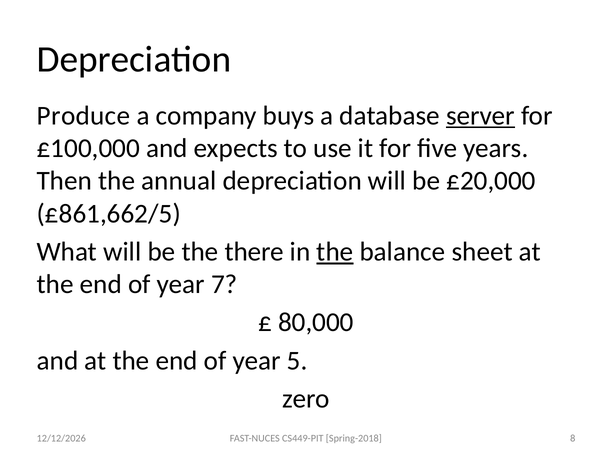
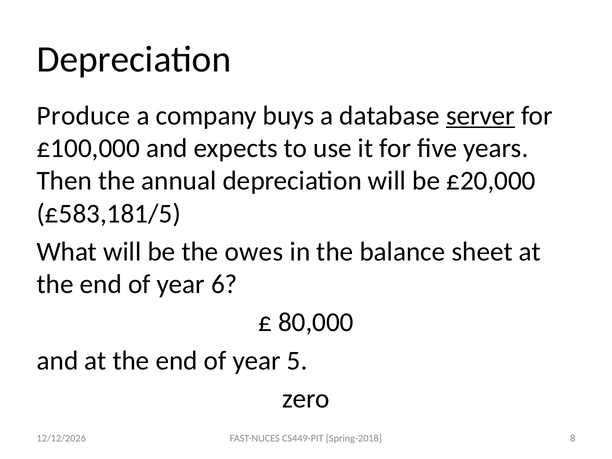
£861,662/5: £861,662/5 -> £583,181/5 (109, 214)
there: there -> owes (254, 252)
the underline: present -> none (335, 252)
7: 7 -> 6 (224, 284)
